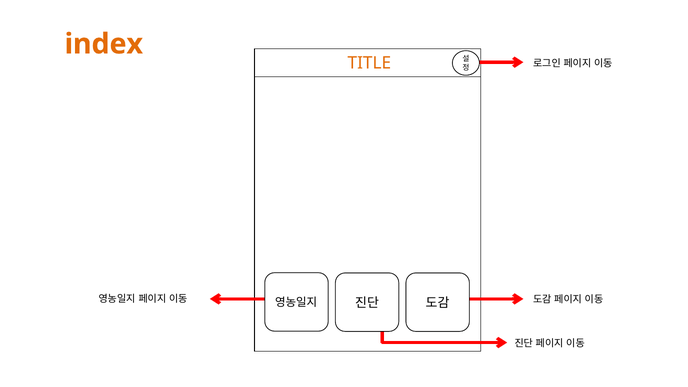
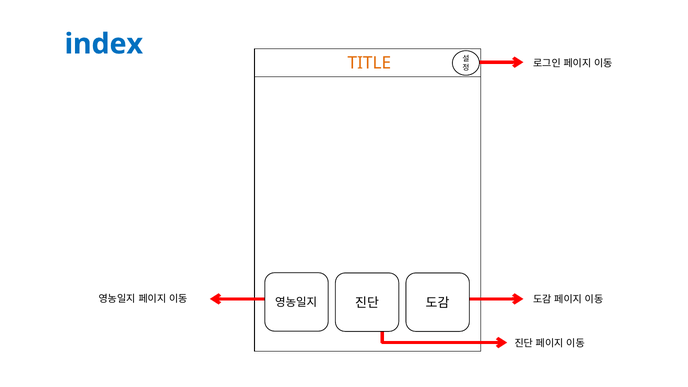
index colour: orange -> blue (104, 44)
